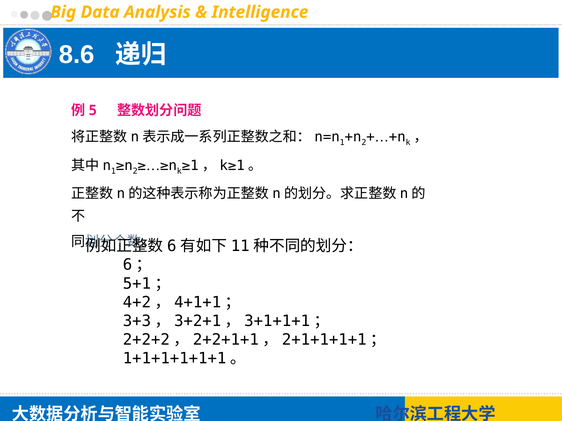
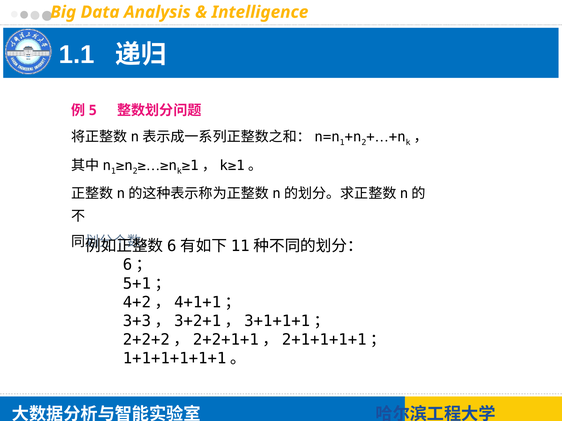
8.6: 8.6 -> 1.1 (77, 55)
